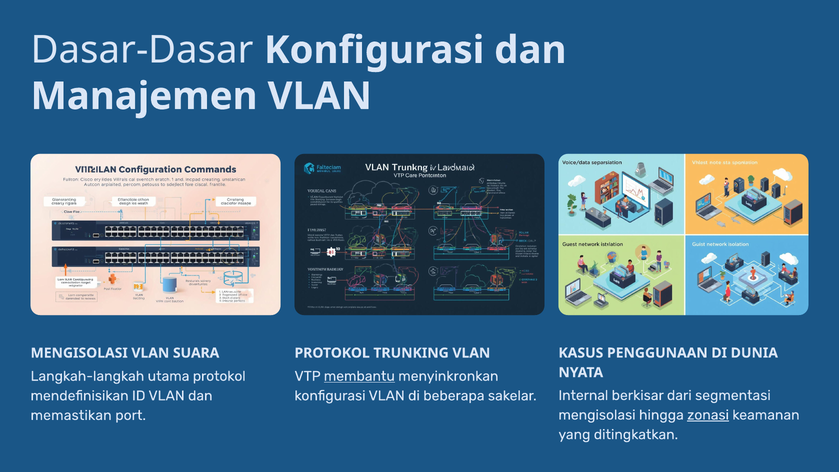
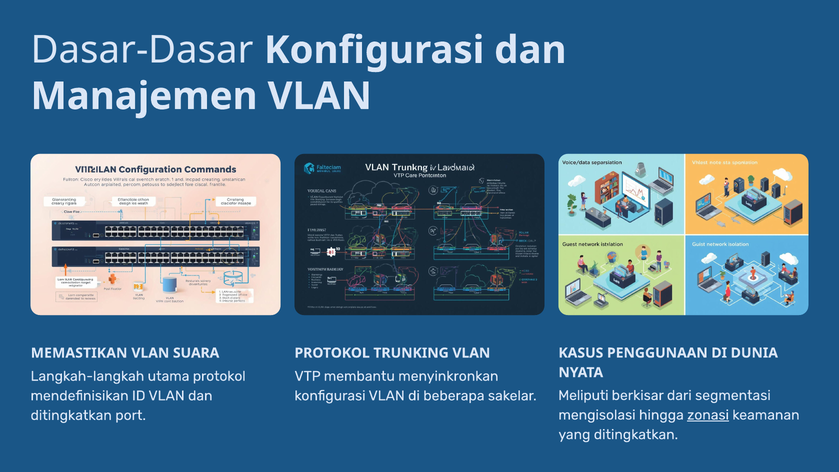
MENGISOLASI: MENGISOLASI -> MEMASTIKAN (79, 353)
membantu underline: present -> none (359, 376)
Internal: Internal -> Meliputi (583, 395)
memastikan: memastikan -> ditingkatkan (71, 415)
